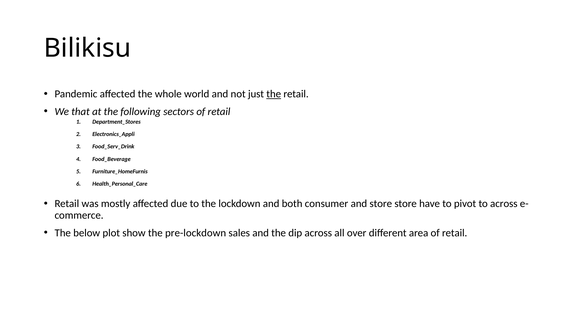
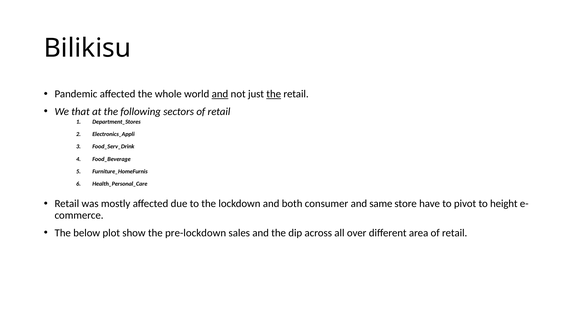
and underline: none -> present (220, 94)
and store: store -> same (381, 204)
to across: across -> height (504, 204)
